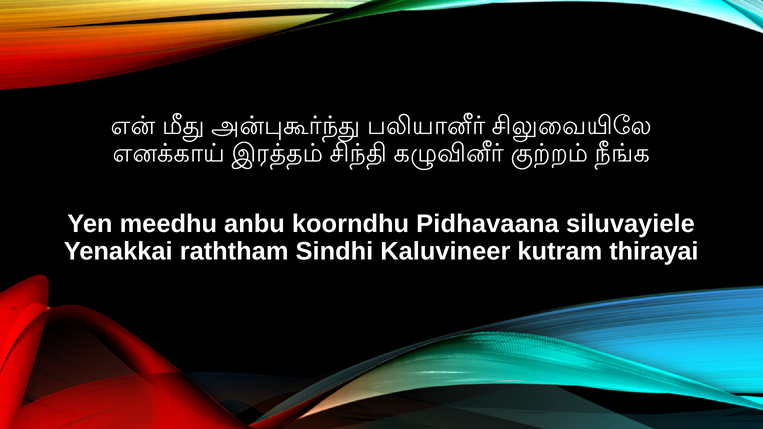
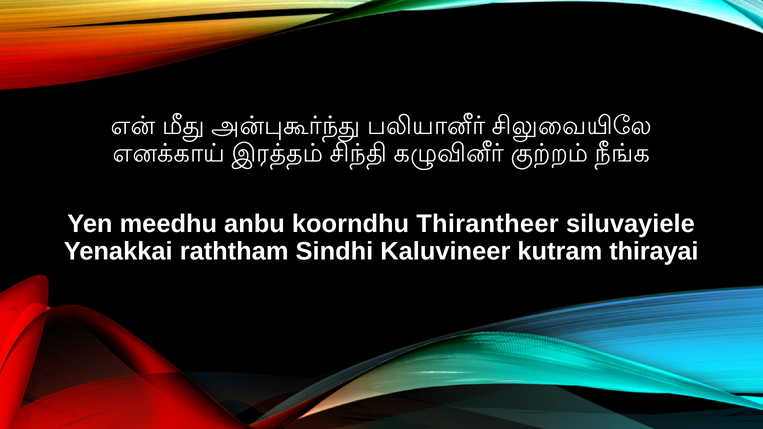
Pidhavaana: Pidhavaana -> Thirantheer (488, 224)
